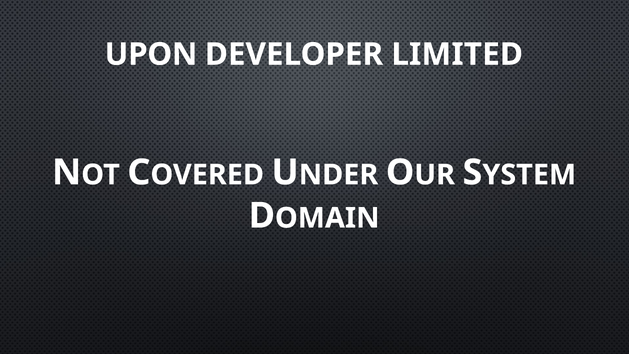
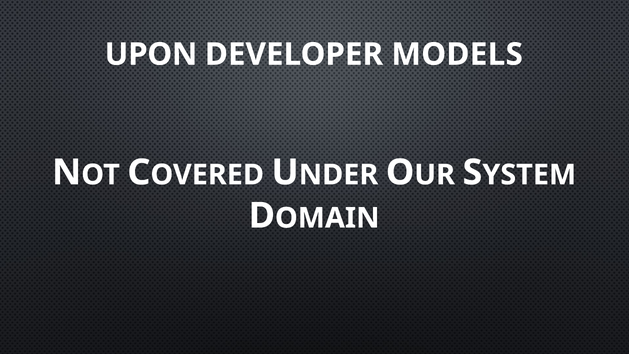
LIMITED: LIMITED -> MODELS (457, 54)
